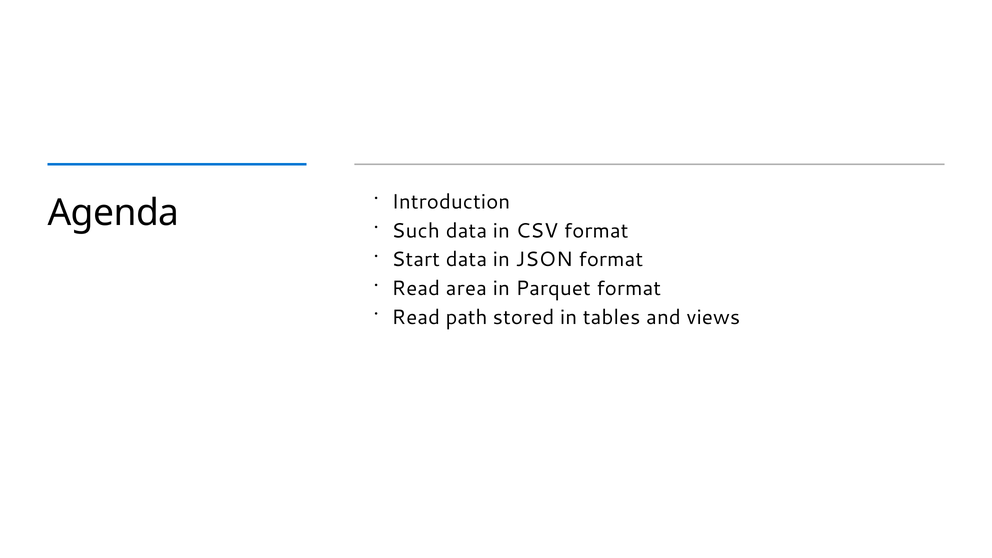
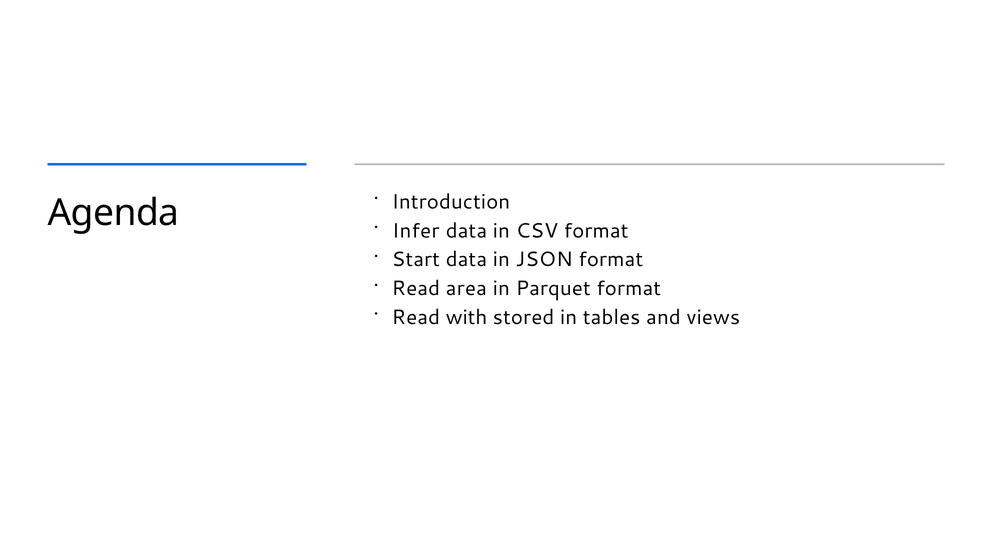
Such: Such -> Infer (416, 231)
path: path -> with (466, 318)
